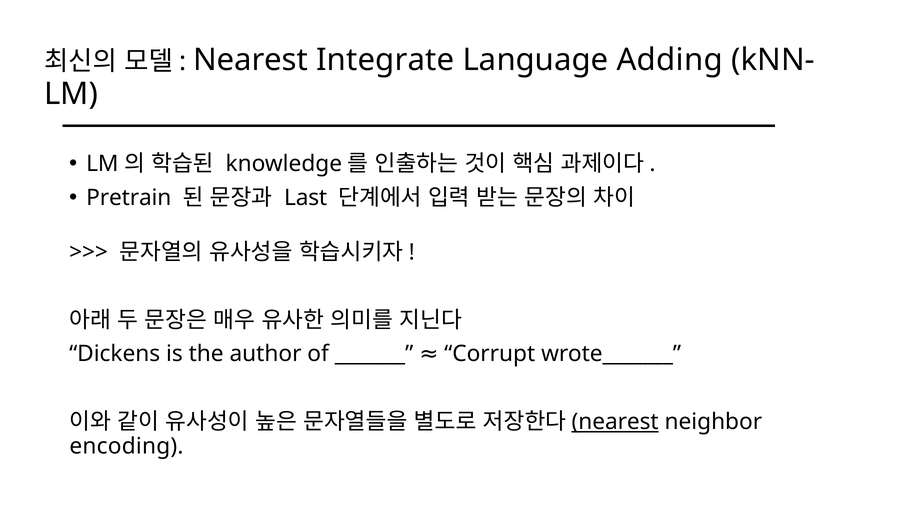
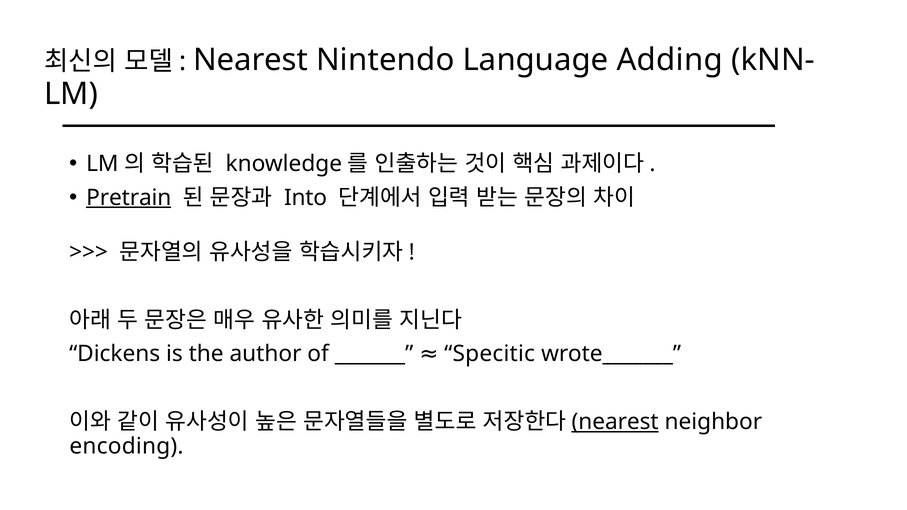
Integrate: Integrate -> Nintendo (385, 60)
Pretrain underline: none -> present (129, 198)
Last: Last -> Into (306, 198)
Corrupt: Corrupt -> Specitic (490, 354)
